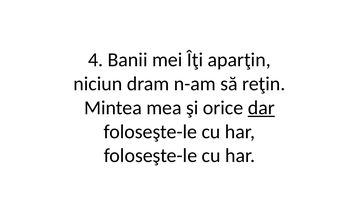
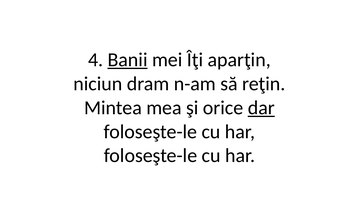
Banii underline: none -> present (128, 60)
